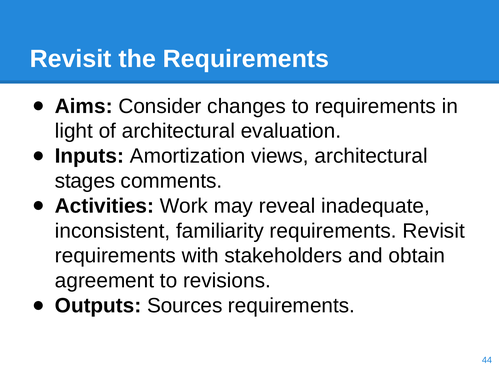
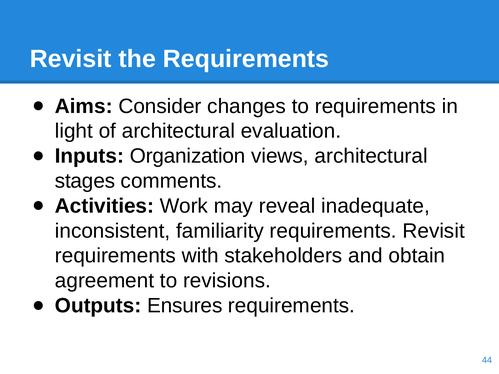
Amortization: Amortization -> Organization (188, 156)
Sources: Sources -> Ensures (185, 306)
